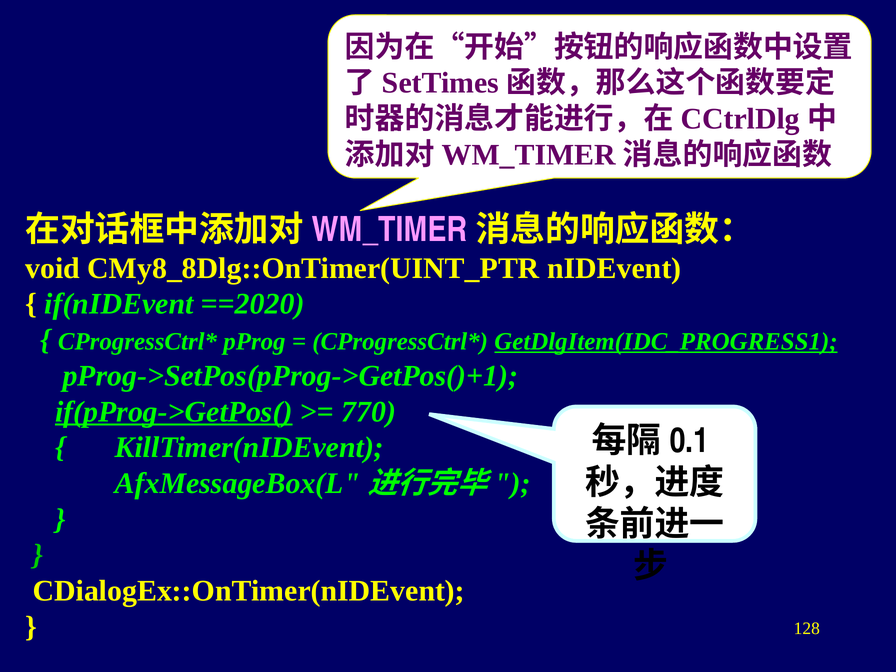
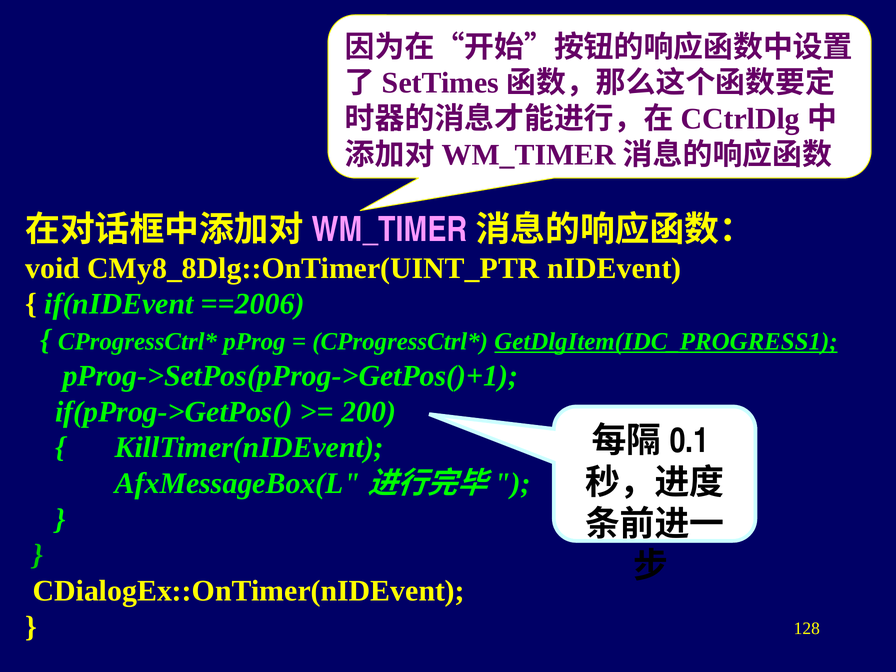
==2020: ==2020 -> ==2006 (253, 304)
if(pProg->GetPos( underline: present -> none (174, 412)
770: 770 -> 200 (369, 412)
